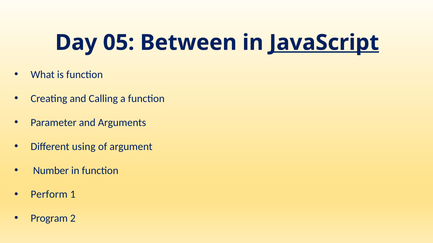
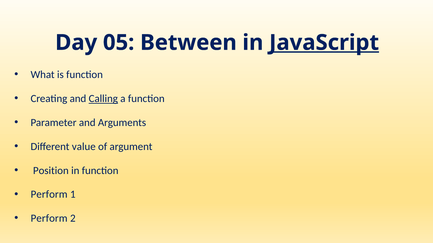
Calling underline: none -> present (103, 99)
using: using -> value (84, 147)
Number: Number -> Position (51, 171)
Program: Program -> Perform (49, 219)
